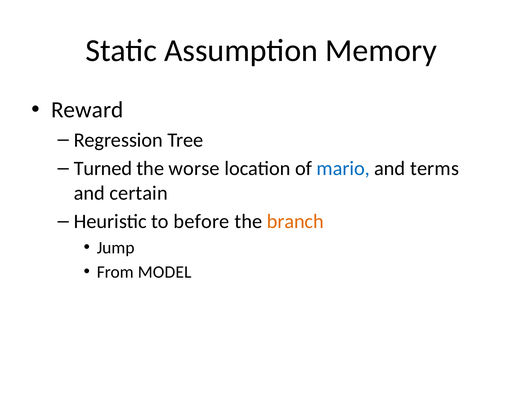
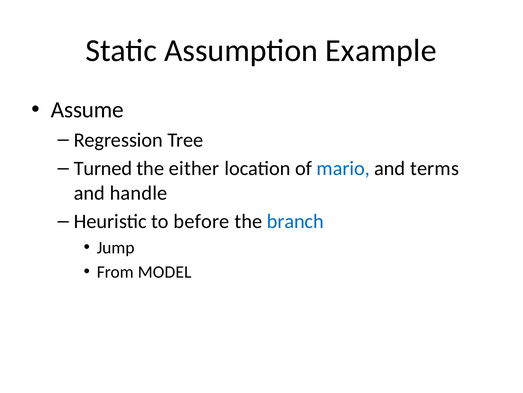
Memory: Memory -> Example (381, 51)
Reward: Reward -> Assume (87, 110)
worse: worse -> either (194, 168)
certain: certain -> handle (139, 193)
branch colour: orange -> blue (295, 221)
